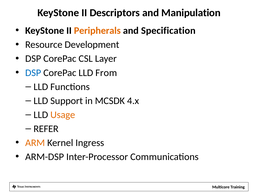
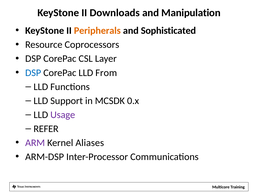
Descriptors: Descriptors -> Downloads (115, 13)
Specification: Specification -> Sophisticated (168, 31)
Development: Development -> Coprocessors (92, 45)
4.x: 4.x -> 0.x (133, 101)
Usage colour: orange -> purple (63, 115)
ARM colour: orange -> purple (35, 143)
Ingress: Ingress -> Aliases (90, 143)
